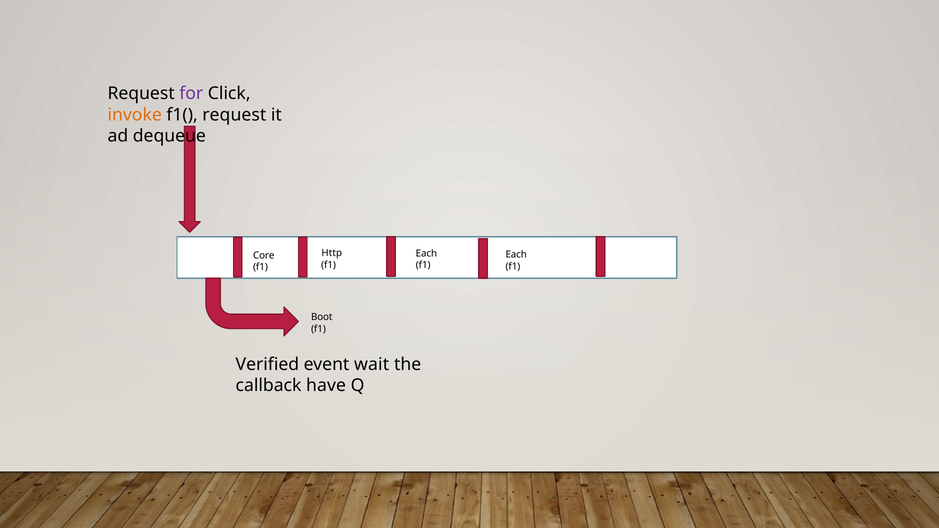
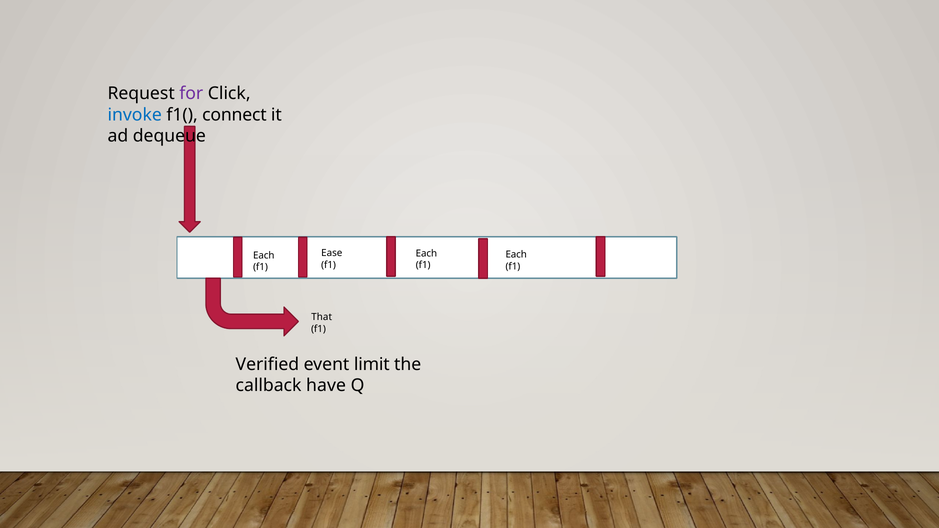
invoke colour: orange -> blue (135, 115)
f1( request: request -> connect (234, 115)
Http: Http -> Ease (332, 253)
Core: Core -> Each (264, 255)
Boot: Boot -> That (322, 317)
wait: wait -> limit (372, 365)
